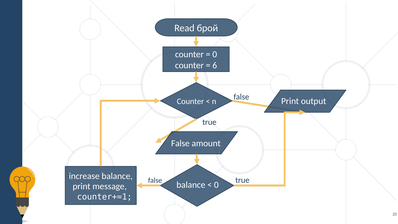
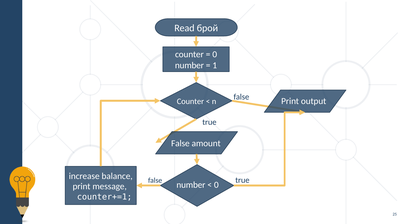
counter: counter -> number (189, 65)
6: 6 -> 1 (215, 65)
balance: balance -> number (191, 185)
